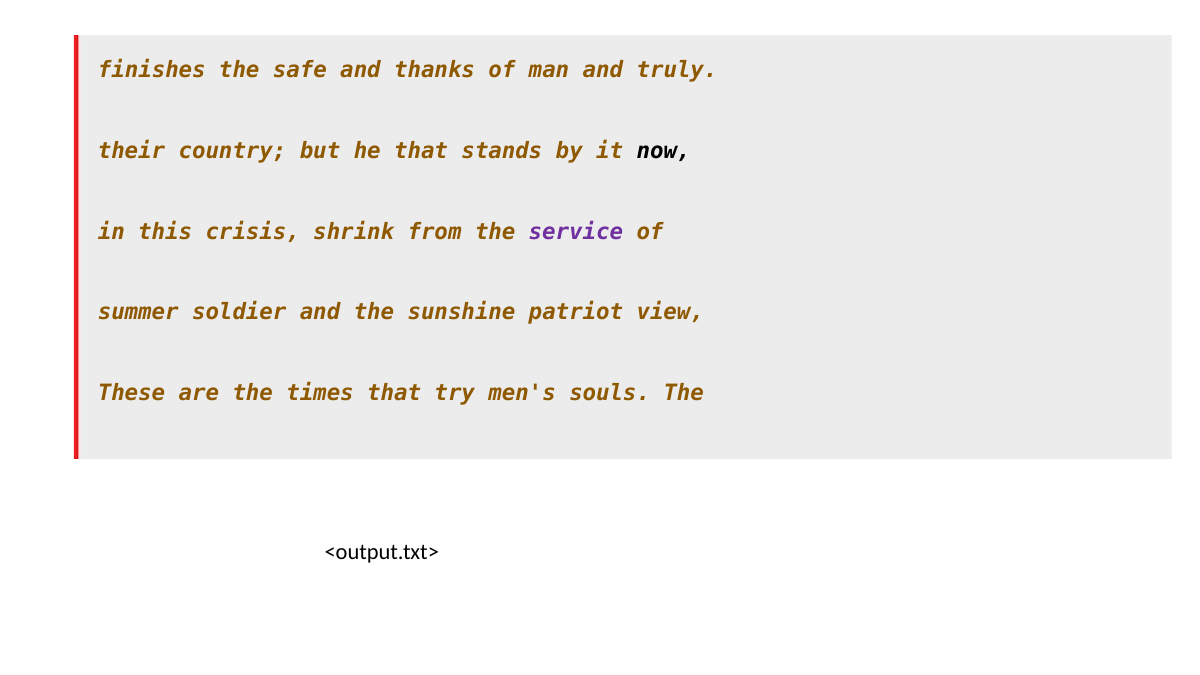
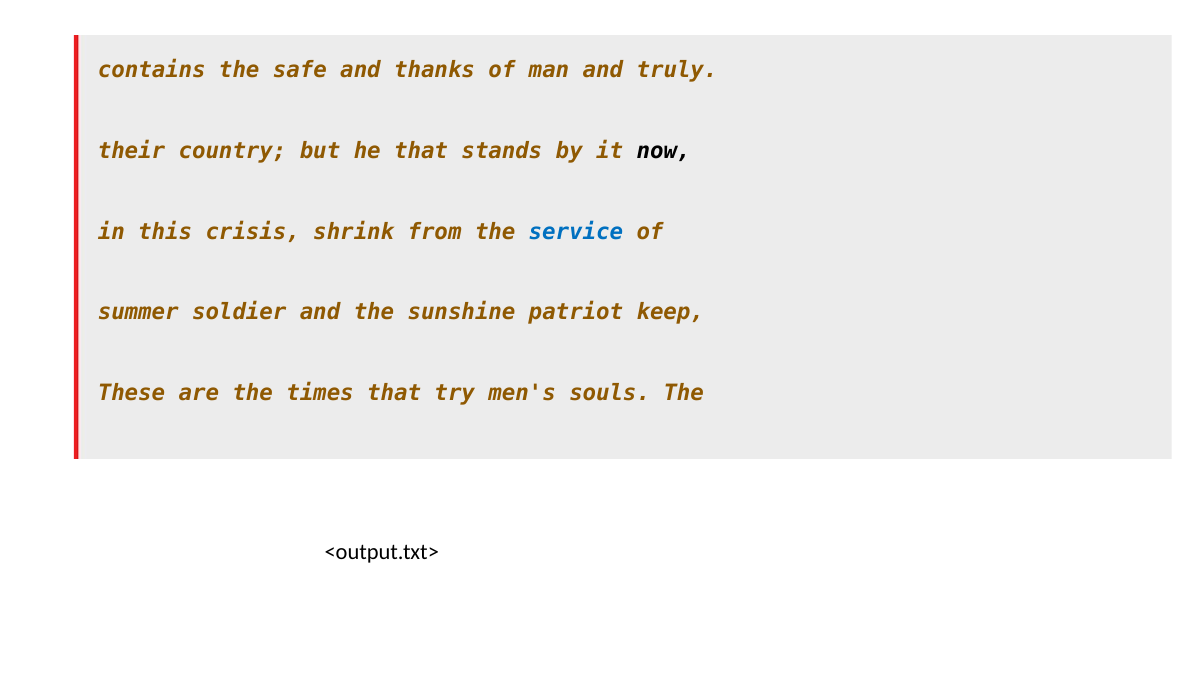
finishes: finishes -> contains (152, 70)
service colour: purple -> blue (576, 232)
view: view -> keep (670, 313)
